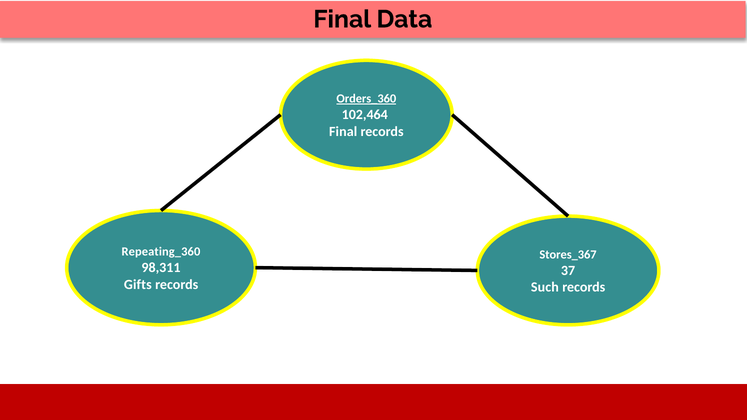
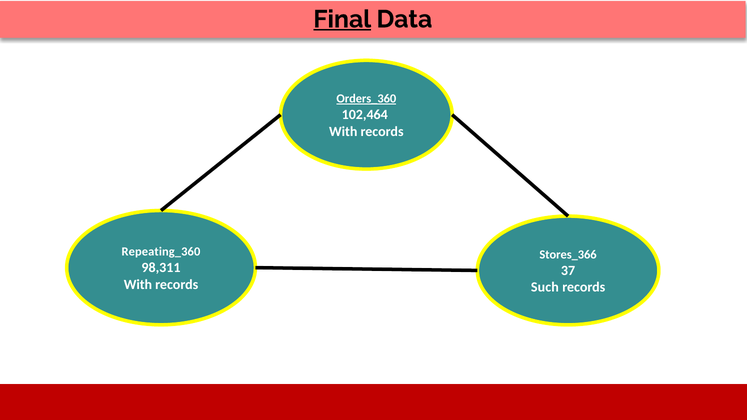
Final underline: none -> present (342, 19)
Final: Final -> With (343, 132)
Stores_367: Stores_367 -> Stores_366 (568, 255)
Gifts: Gifts -> With (138, 285)
